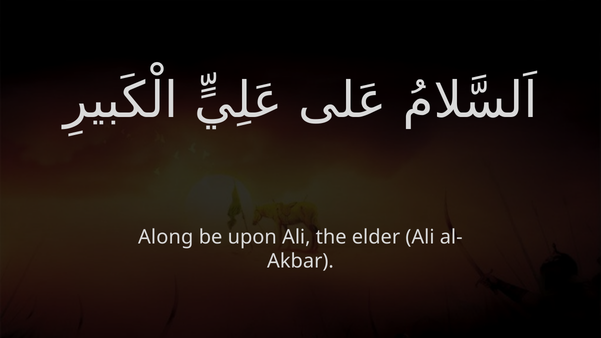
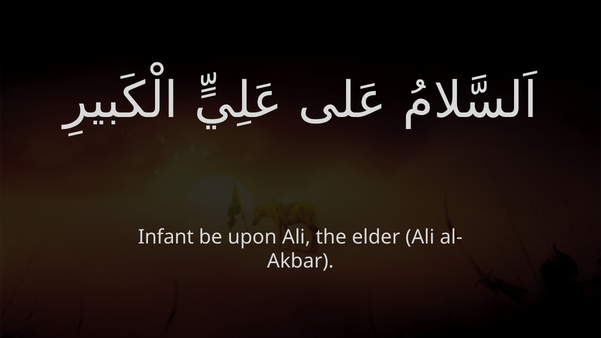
Along: Along -> Infant (166, 237)
